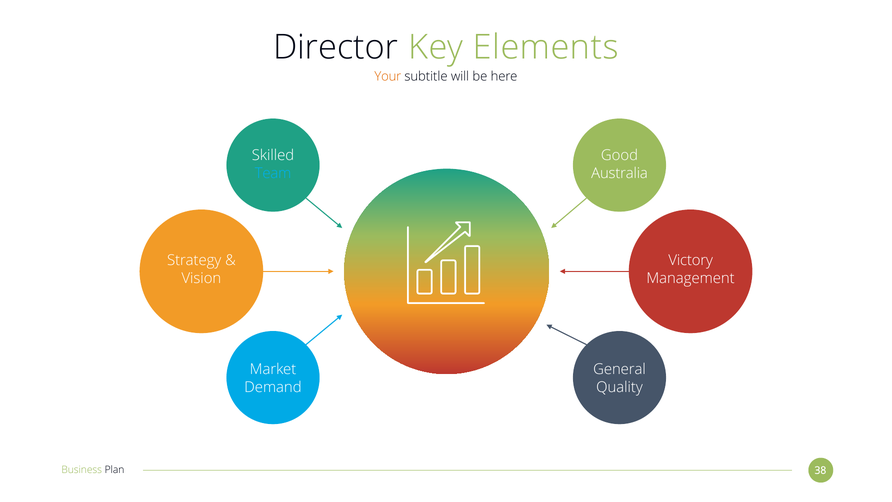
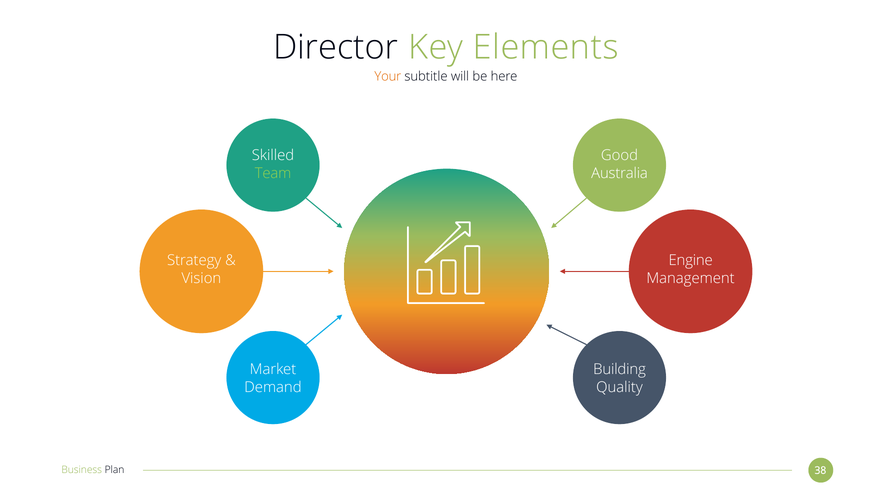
Team colour: light blue -> light green (273, 173)
Victory: Victory -> Engine (691, 260)
General: General -> Building (620, 369)
